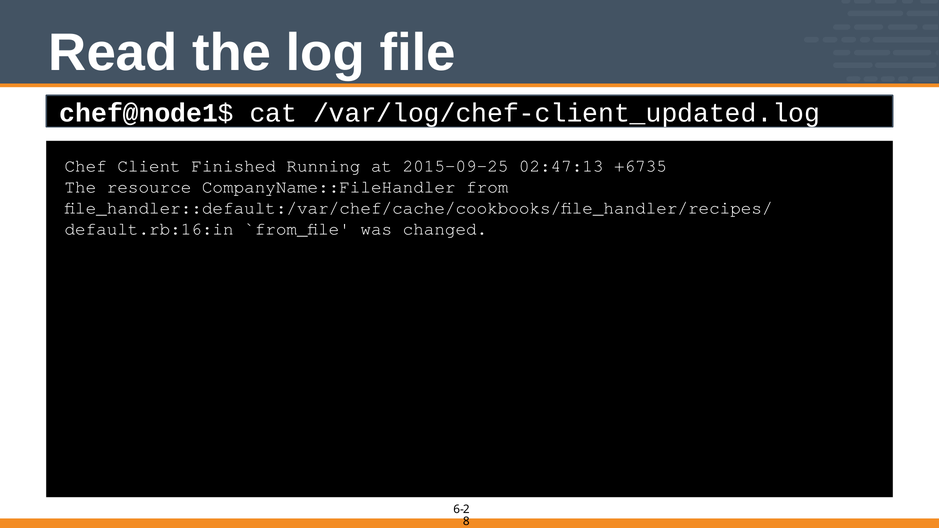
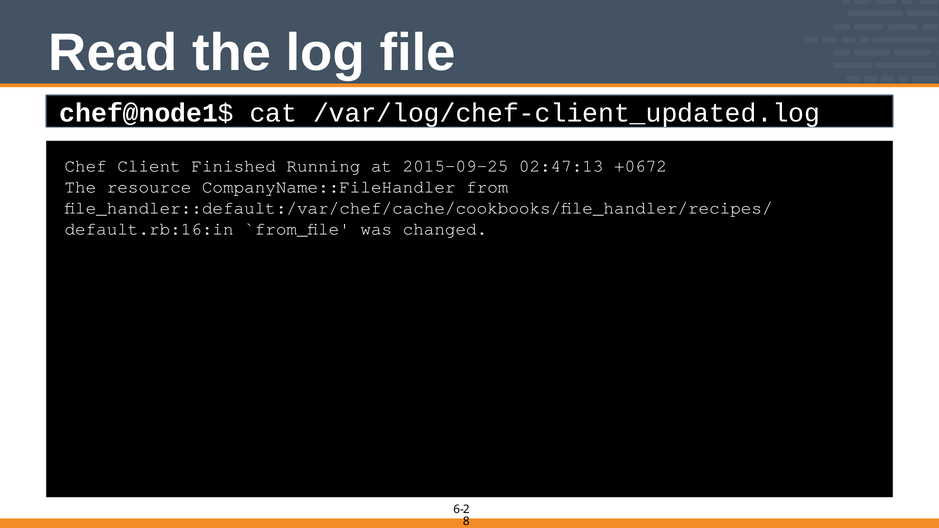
+6735: +6735 -> +0672 (640, 166)
